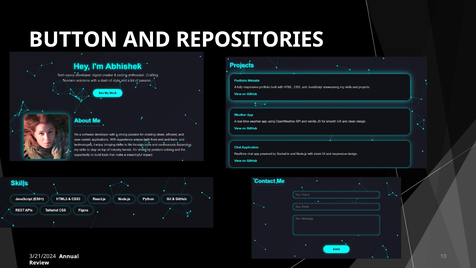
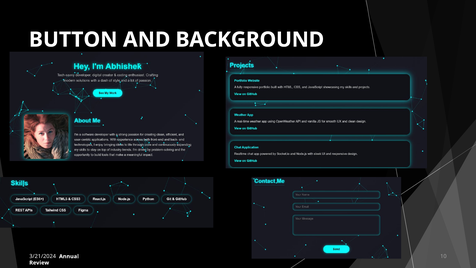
REPOSITORIES: REPOSITORIES -> BACKGROUND (250, 40)
